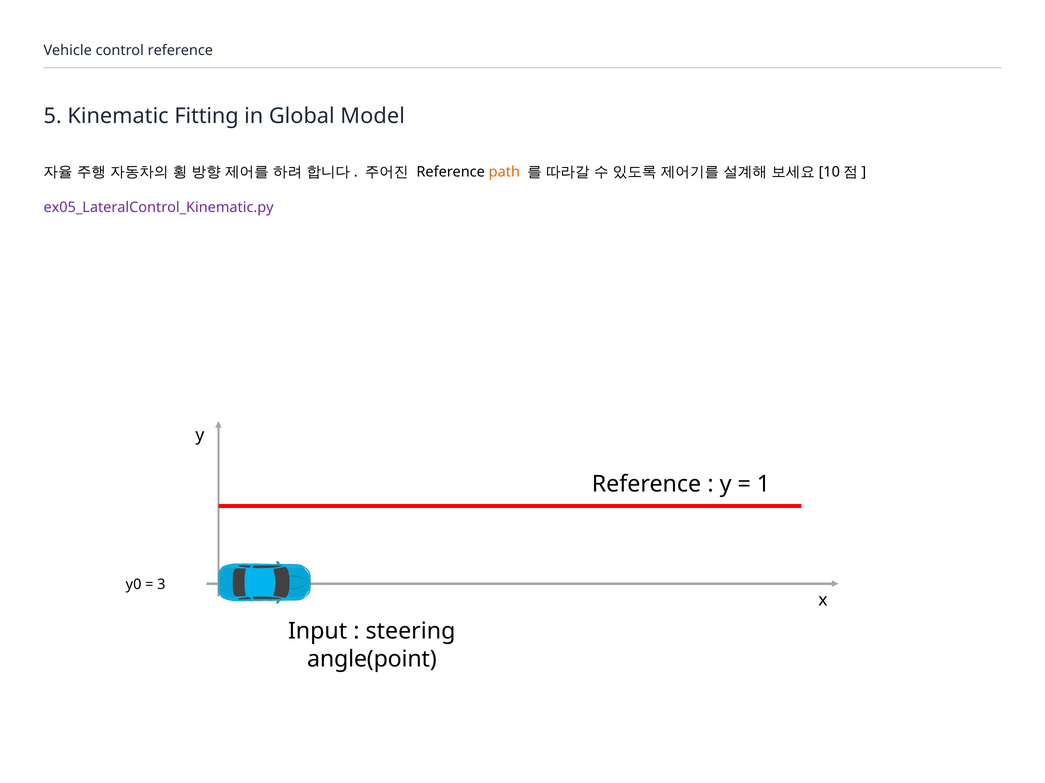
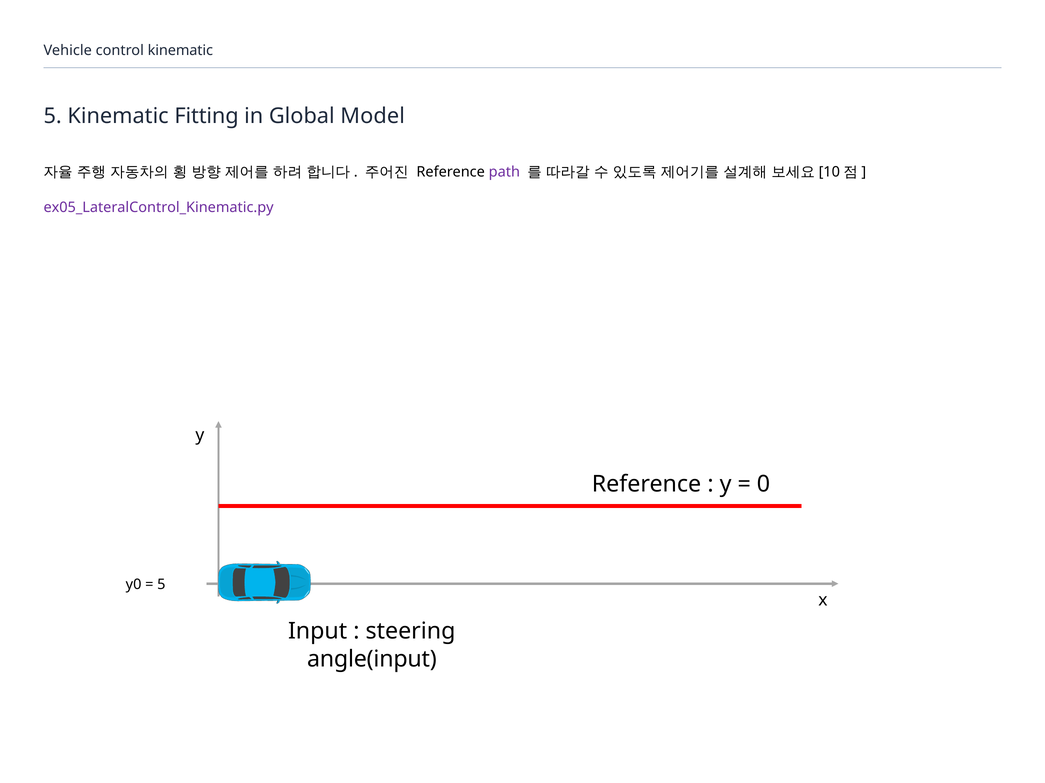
control reference: reference -> kinematic (180, 51)
path colour: orange -> purple (504, 172)
1: 1 -> 0 (764, 484)
3: 3 -> 5 (161, 585)
angle(point: angle(point -> angle(input (372, 659)
